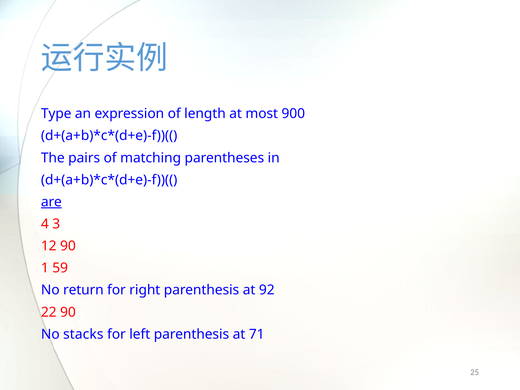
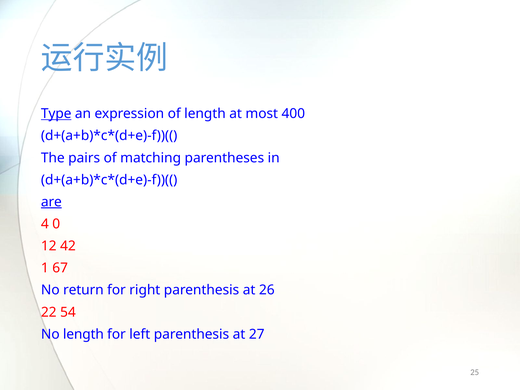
Type underline: none -> present (56, 114)
900: 900 -> 400 (293, 114)
3: 3 -> 0 (56, 224)
12 90: 90 -> 42 (68, 246)
59: 59 -> 67 (60, 268)
92: 92 -> 26 (267, 290)
22 90: 90 -> 54 (68, 312)
No stacks: stacks -> length (83, 334)
71: 71 -> 27 (257, 334)
